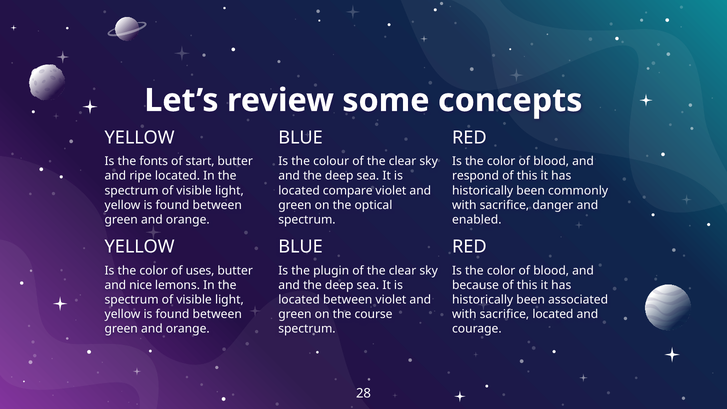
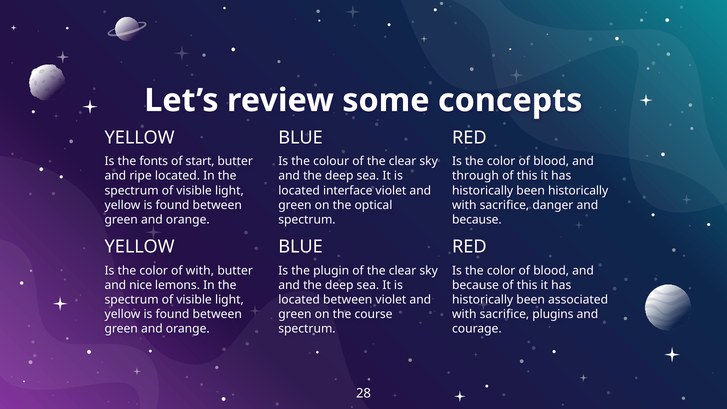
respond: respond -> through (475, 176)
compare: compare -> interface (348, 191)
been commonly: commonly -> historically (578, 191)
enabled: enabled -> because (477, 220)
of uses: uses -> with (200, 270)
sacrifice located: located -> plugins (553, 314)
